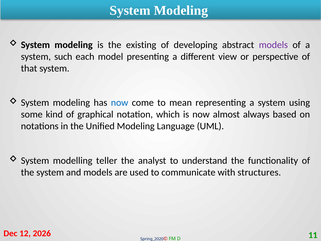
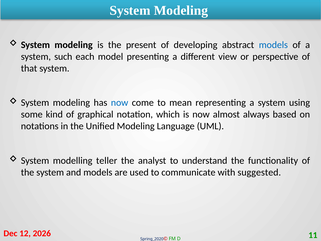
existing: existing -> present (141, 45)
models colour: purple -> blue (273, 45)
structures: structures -> suggested (259, 172)
